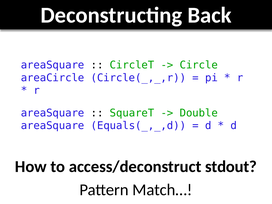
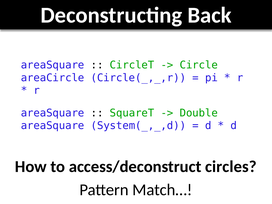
Equals(_,_,d: Equals(_,_,d -> System(_,_,d (138, 126)
stdout: stdout -> circles (231, 167)
